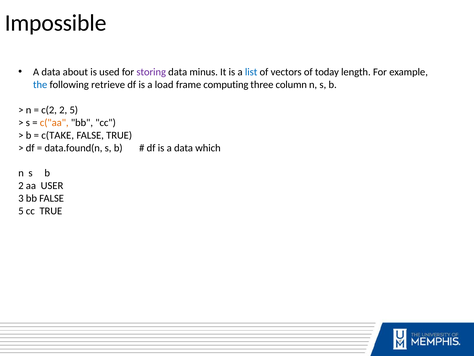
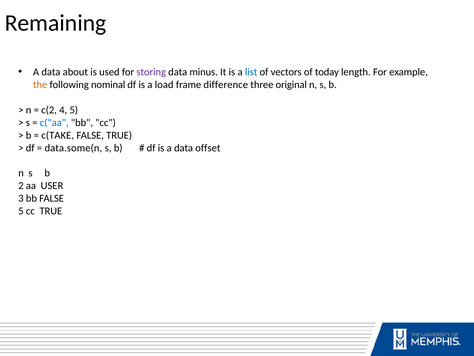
Impossible: Impossible -> Remaining (56, 23)
the colour: blue -> orange (40, 84)
retrieve: retrieve -> nominal (108, 84)
computing: computing -> difference (226, 84)
column: column -> original (291, 84)
c(2 2: 2 -> 4 (63, 110)
c("aa colour: orange -> blue (54, 122)
data.found(n: data.found(n -> data.some(n (73, 148)
which: which -> offset (208, 148)
